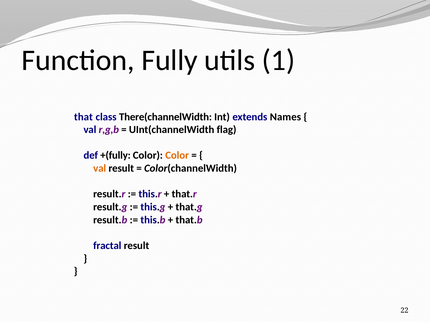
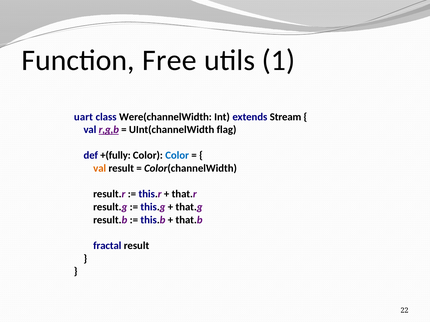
Fully: Fully -> Free (169, 60)
that: that -> uart (83, 117)
There(channelWidth: There(channelWidth -> Were(channelWidth (165, 117)
Names: Names -> Stream (286, 117)
r,g,b underline: none -> present (109, 130)
Color colour: orange -> blue (177, 156)
